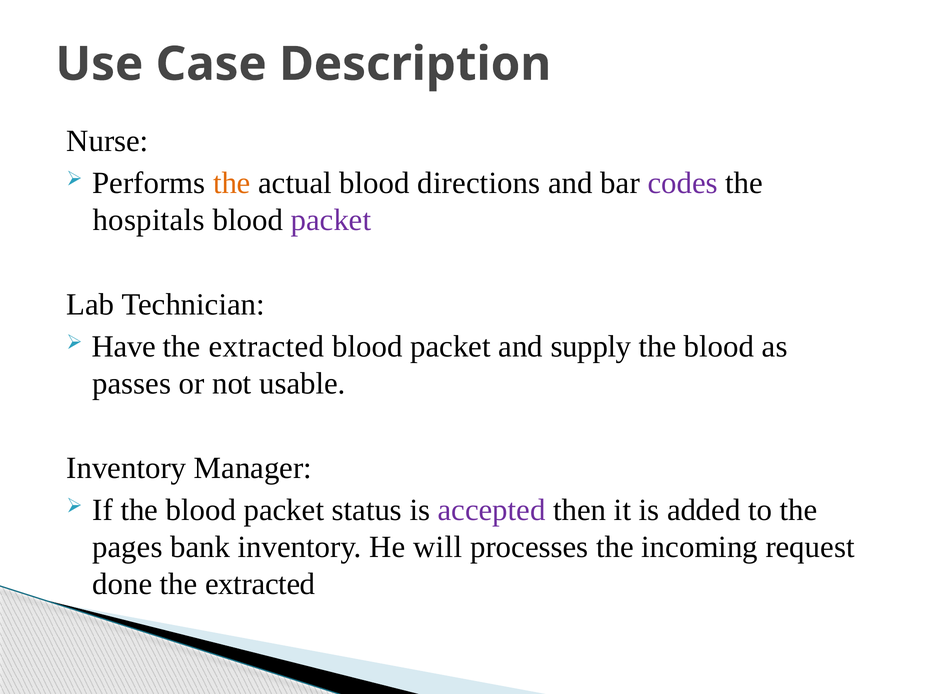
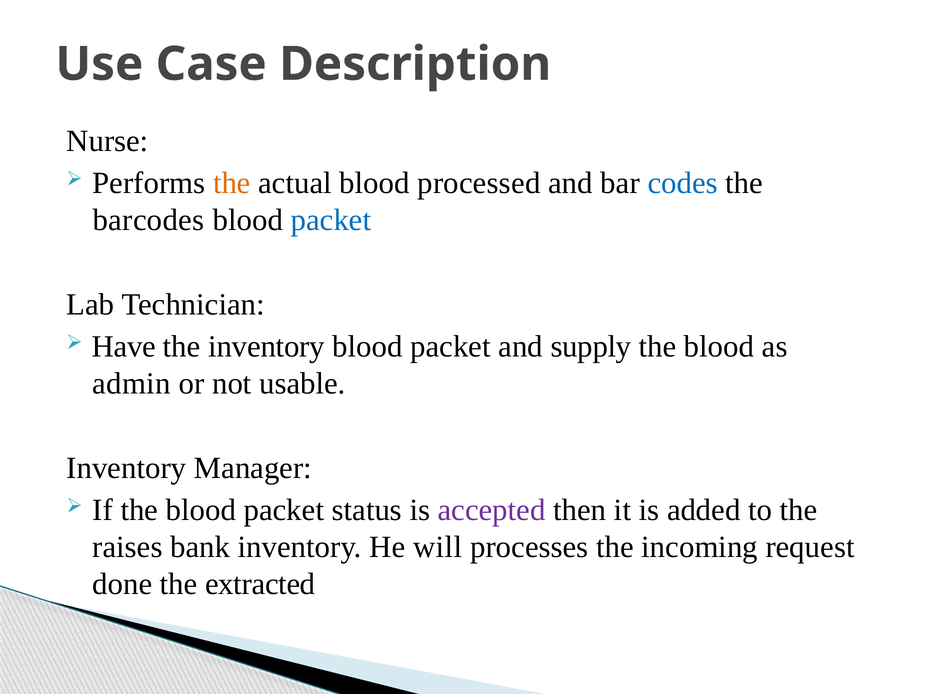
directions: directions -> processed (479, 183)
codes colour: purple -> blue (683, 183)
hospitals: hospitals -> barcodes (149, 220)
packet colour: purple -> blue (331, 220)
extracted: extracted -> inventory (267, 346)
passes: passes -> admin (132, 383)
pages: pages -> raises (127, 547)
